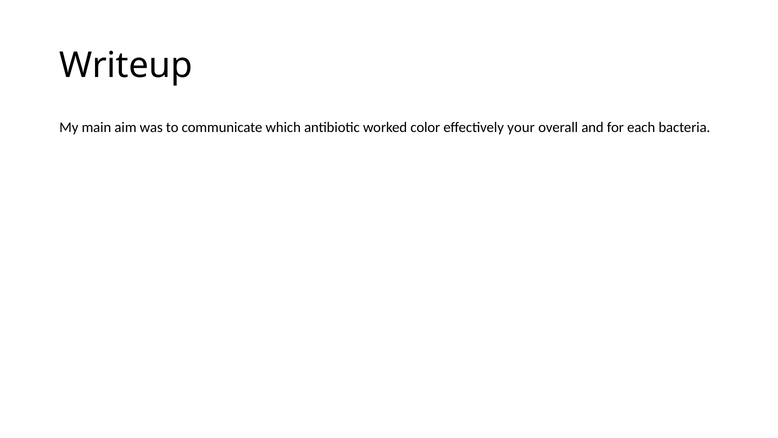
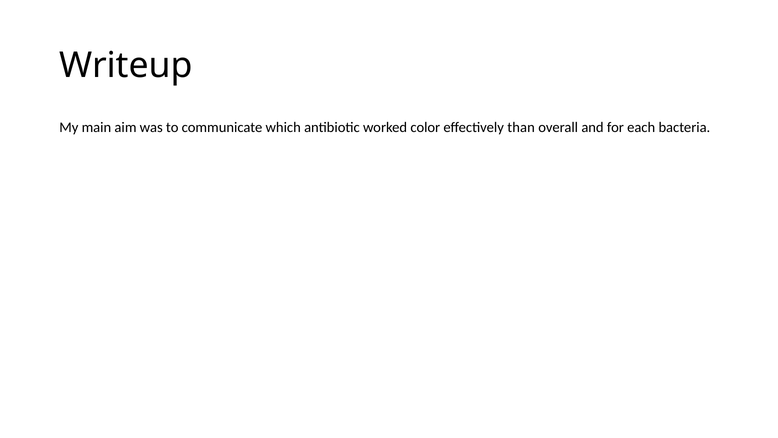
your: your -> than (521, 127)
